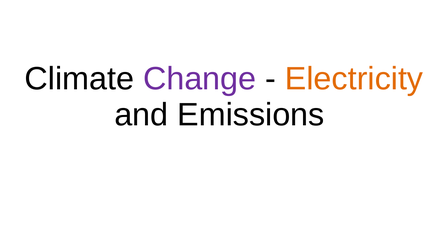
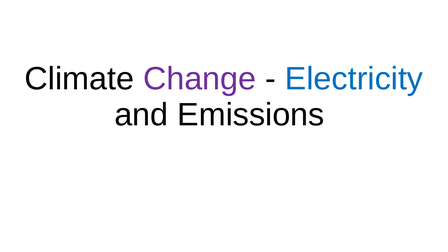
Electricity colour: orange -> blue (354, 79)
